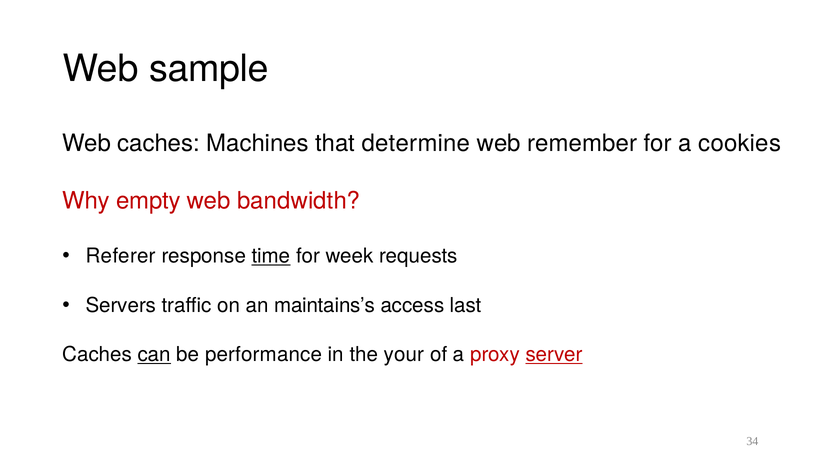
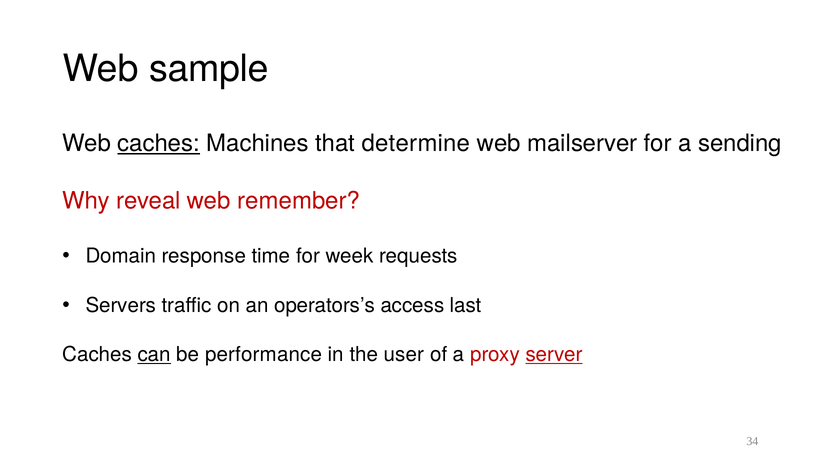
caches underline: none -> present (159, 143)
remember: remember -> mailserver (582, 143)
cookies: cookies -> sending (740, 143)
empty: empty -> reveal (148, 201)
bandwidth: bandwidth -> remember (299, 201)
Referer: Referer -> Domain (121, 256)
time underline: present -> none (271, 256)
maintains’s: maintains’s -> operators’s (325, 305)
your: your -> user (404, 355)
